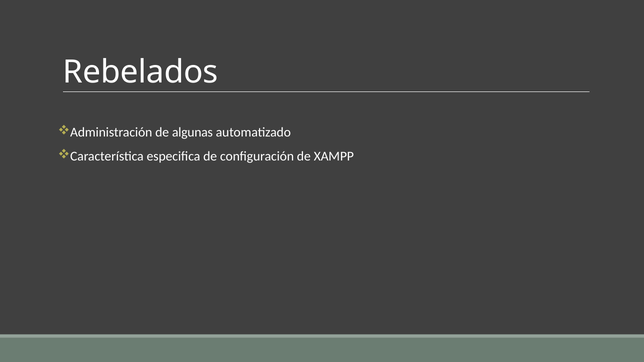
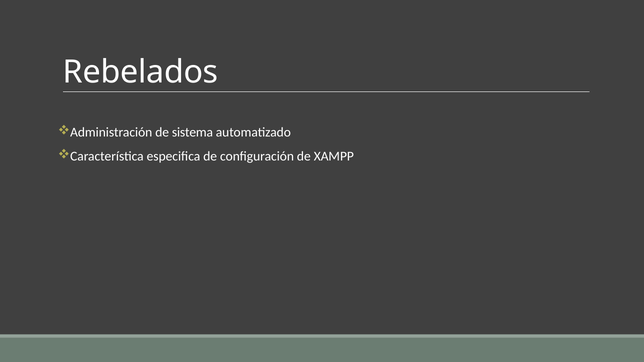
algunas: algunas -> sistema (192, 133)
